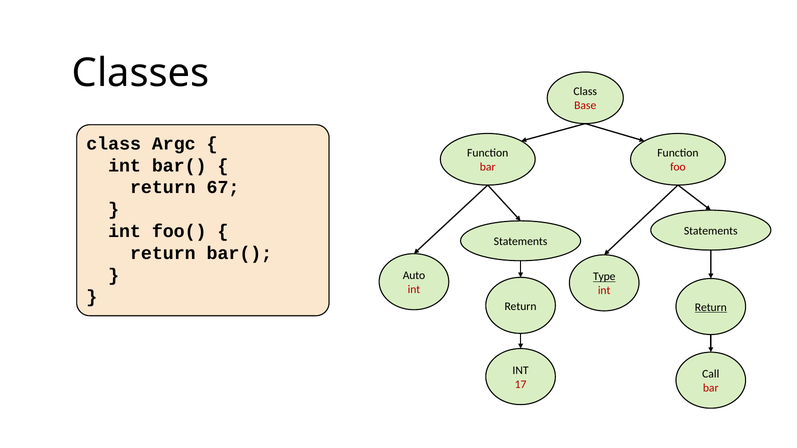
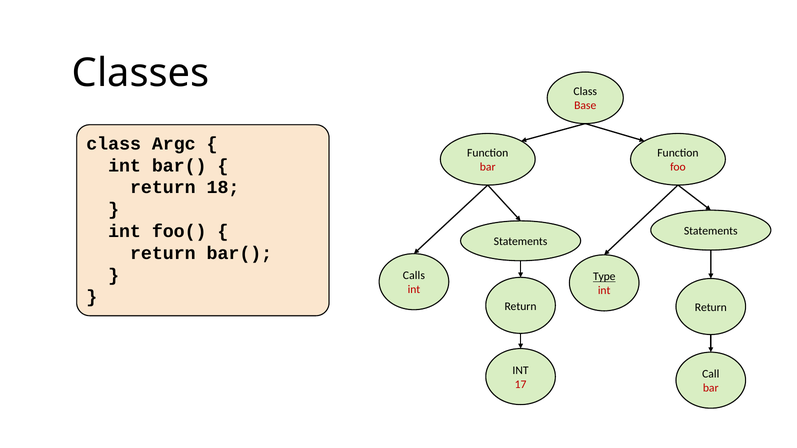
67: 67 -> 18 (223, 188)
Auto: Auto -> Calls (414, 276)
Return underline: present -> none (711, 308)
